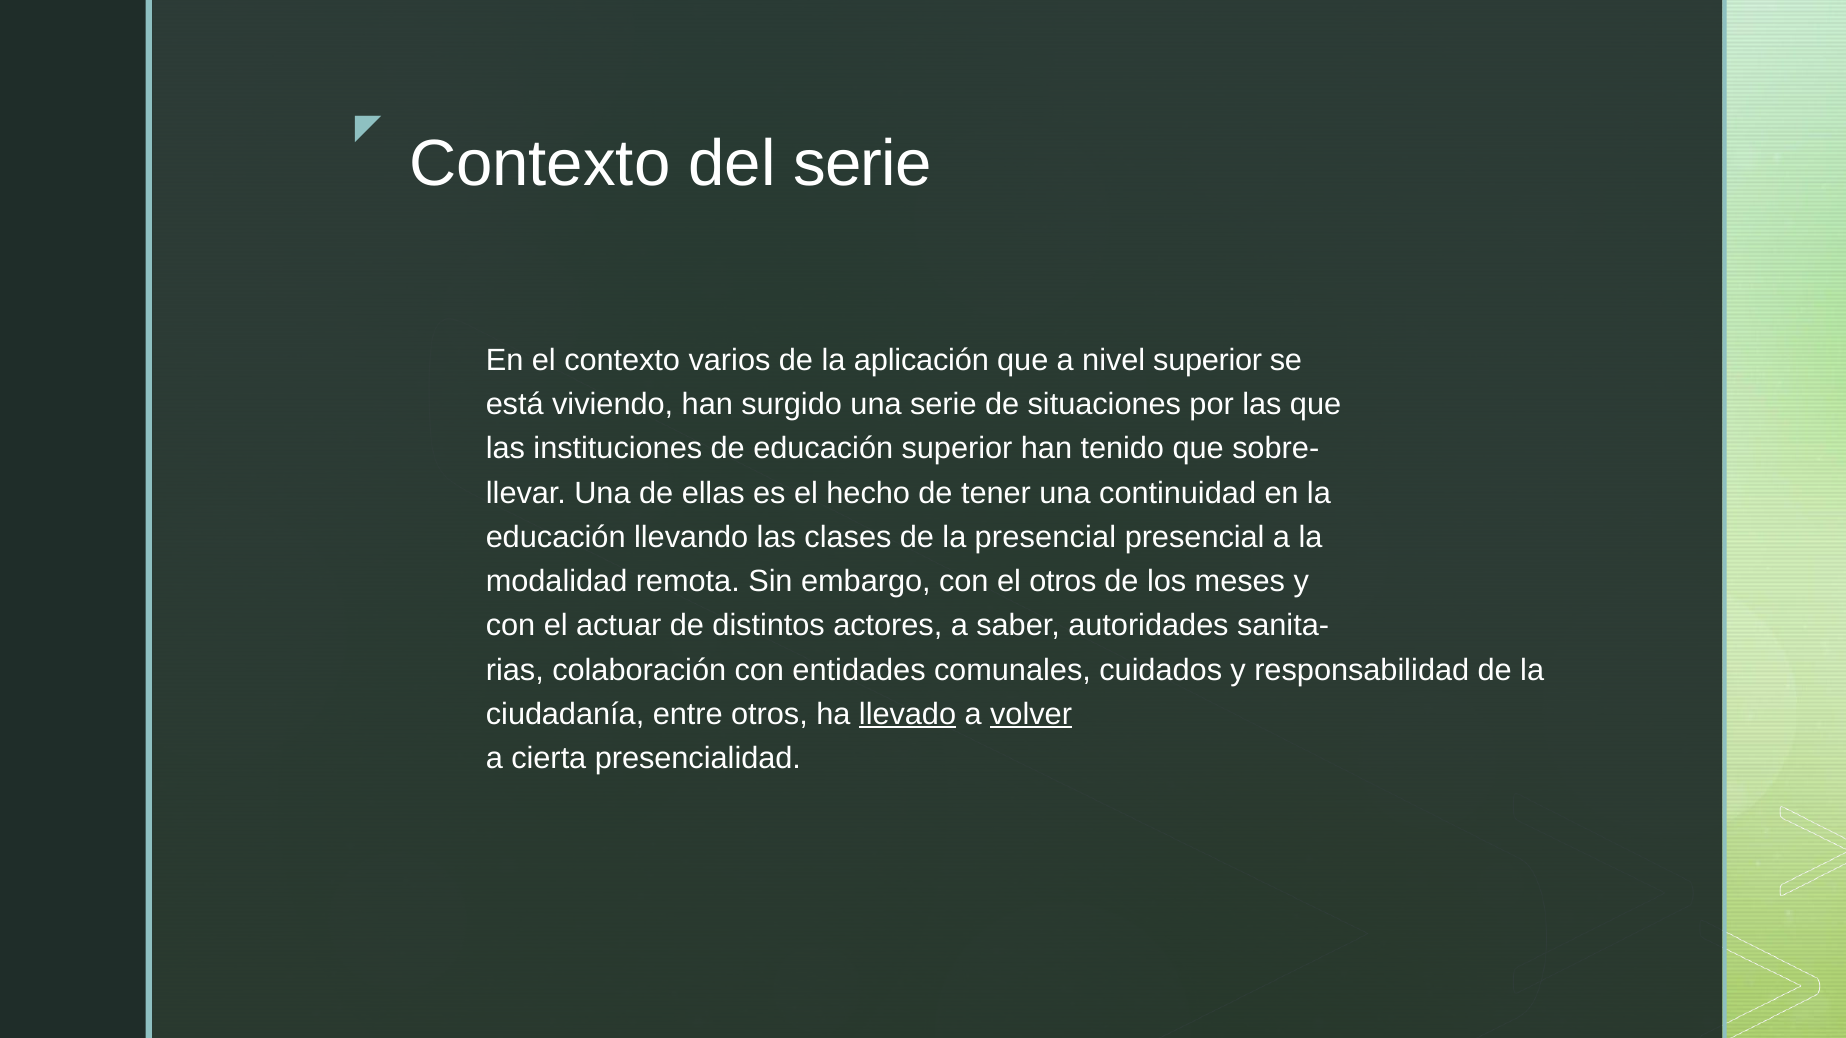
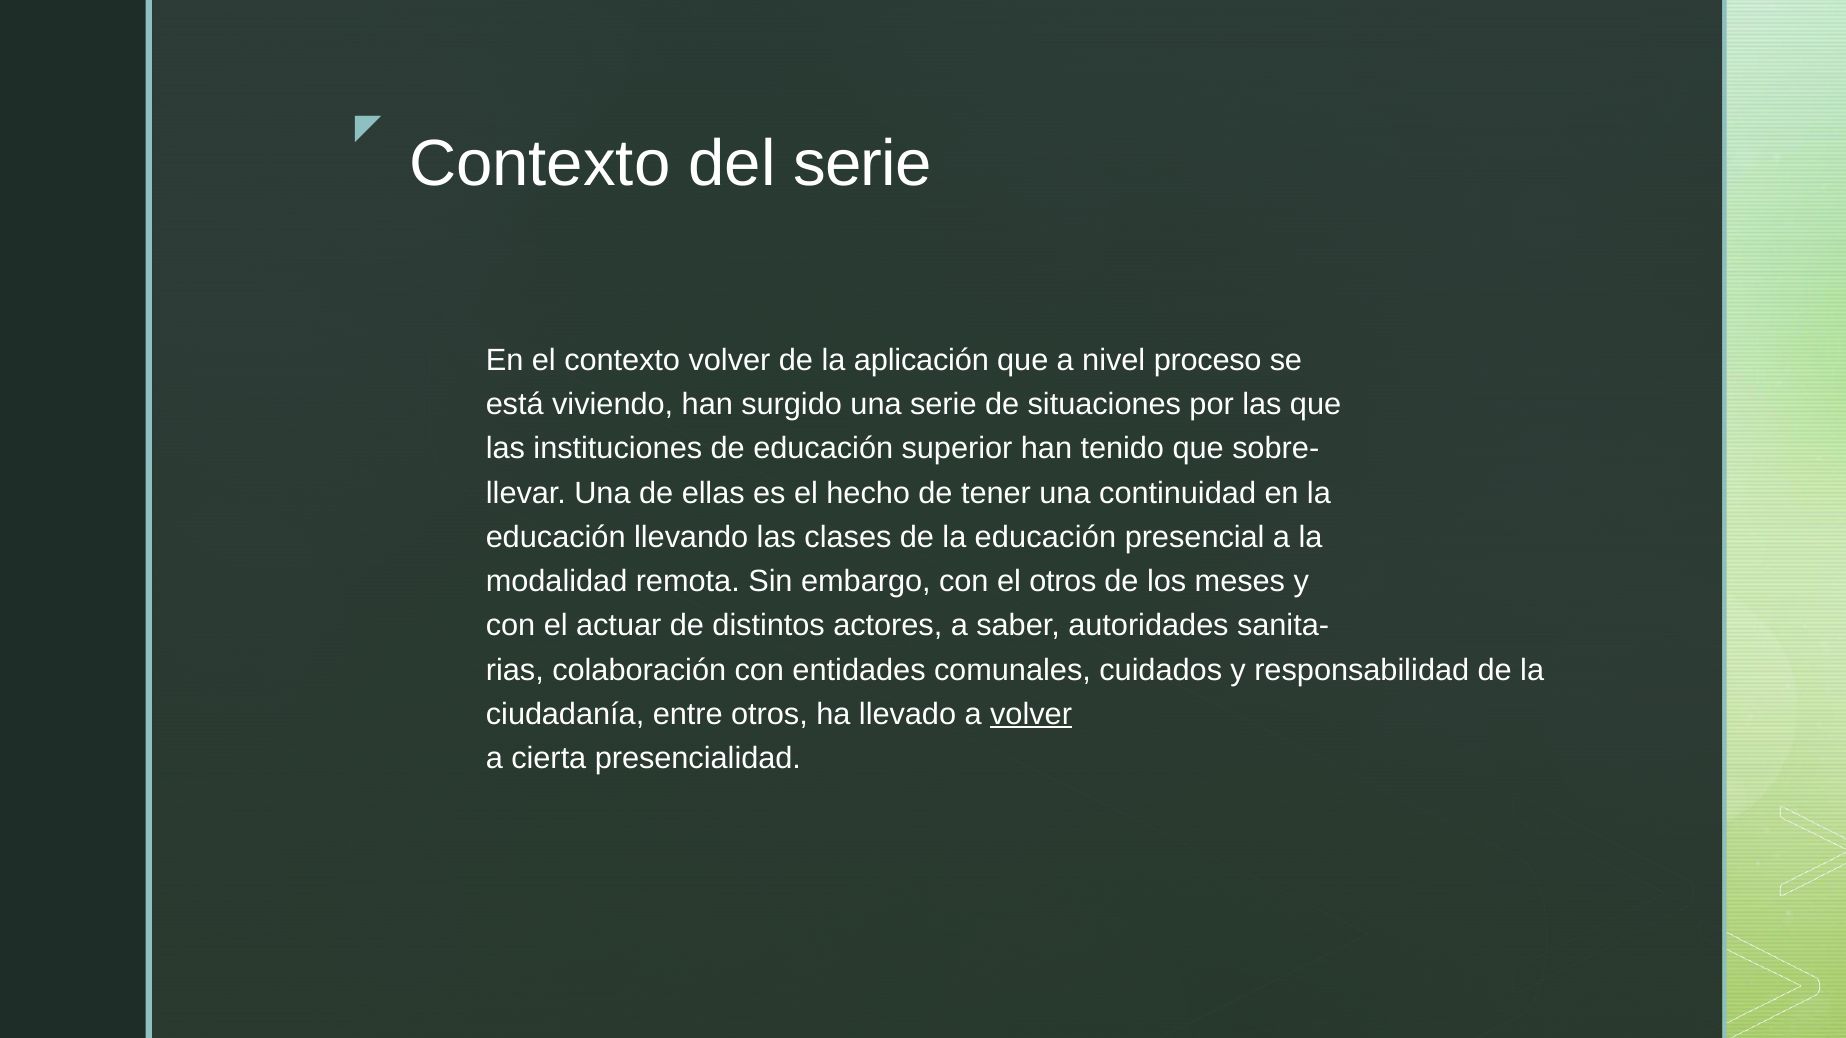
contexto varios: varios -> volver (729, 360)
nivel superior: superior -> proceso (1208, 360)
de la presencial: presencial -> educación (1045, 537)
llevado underline: present -> none (908, 714)
